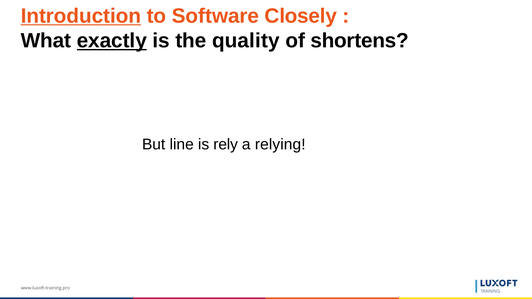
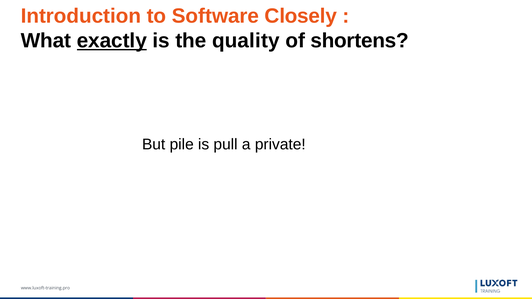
Introduction underline: present -> none (81, 16)
line: line -> pile (182, 144)
rely: rely -> pull (226, 144)
relying: relying -> private (280, 144)
